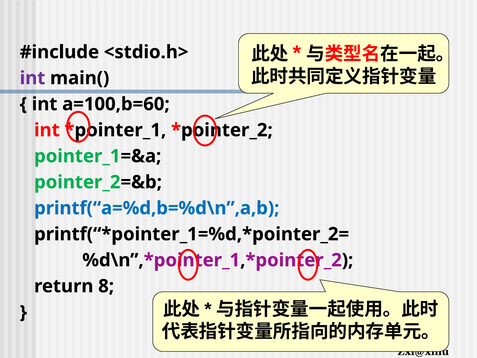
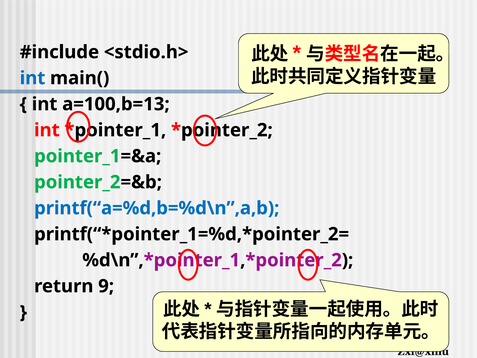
int colour: purple -> blue (32, 78)
a=100,b=60: a=100,b=60 -> a=100,b=13 (116, 104)
8: 8 -> 9 (106, 286)
